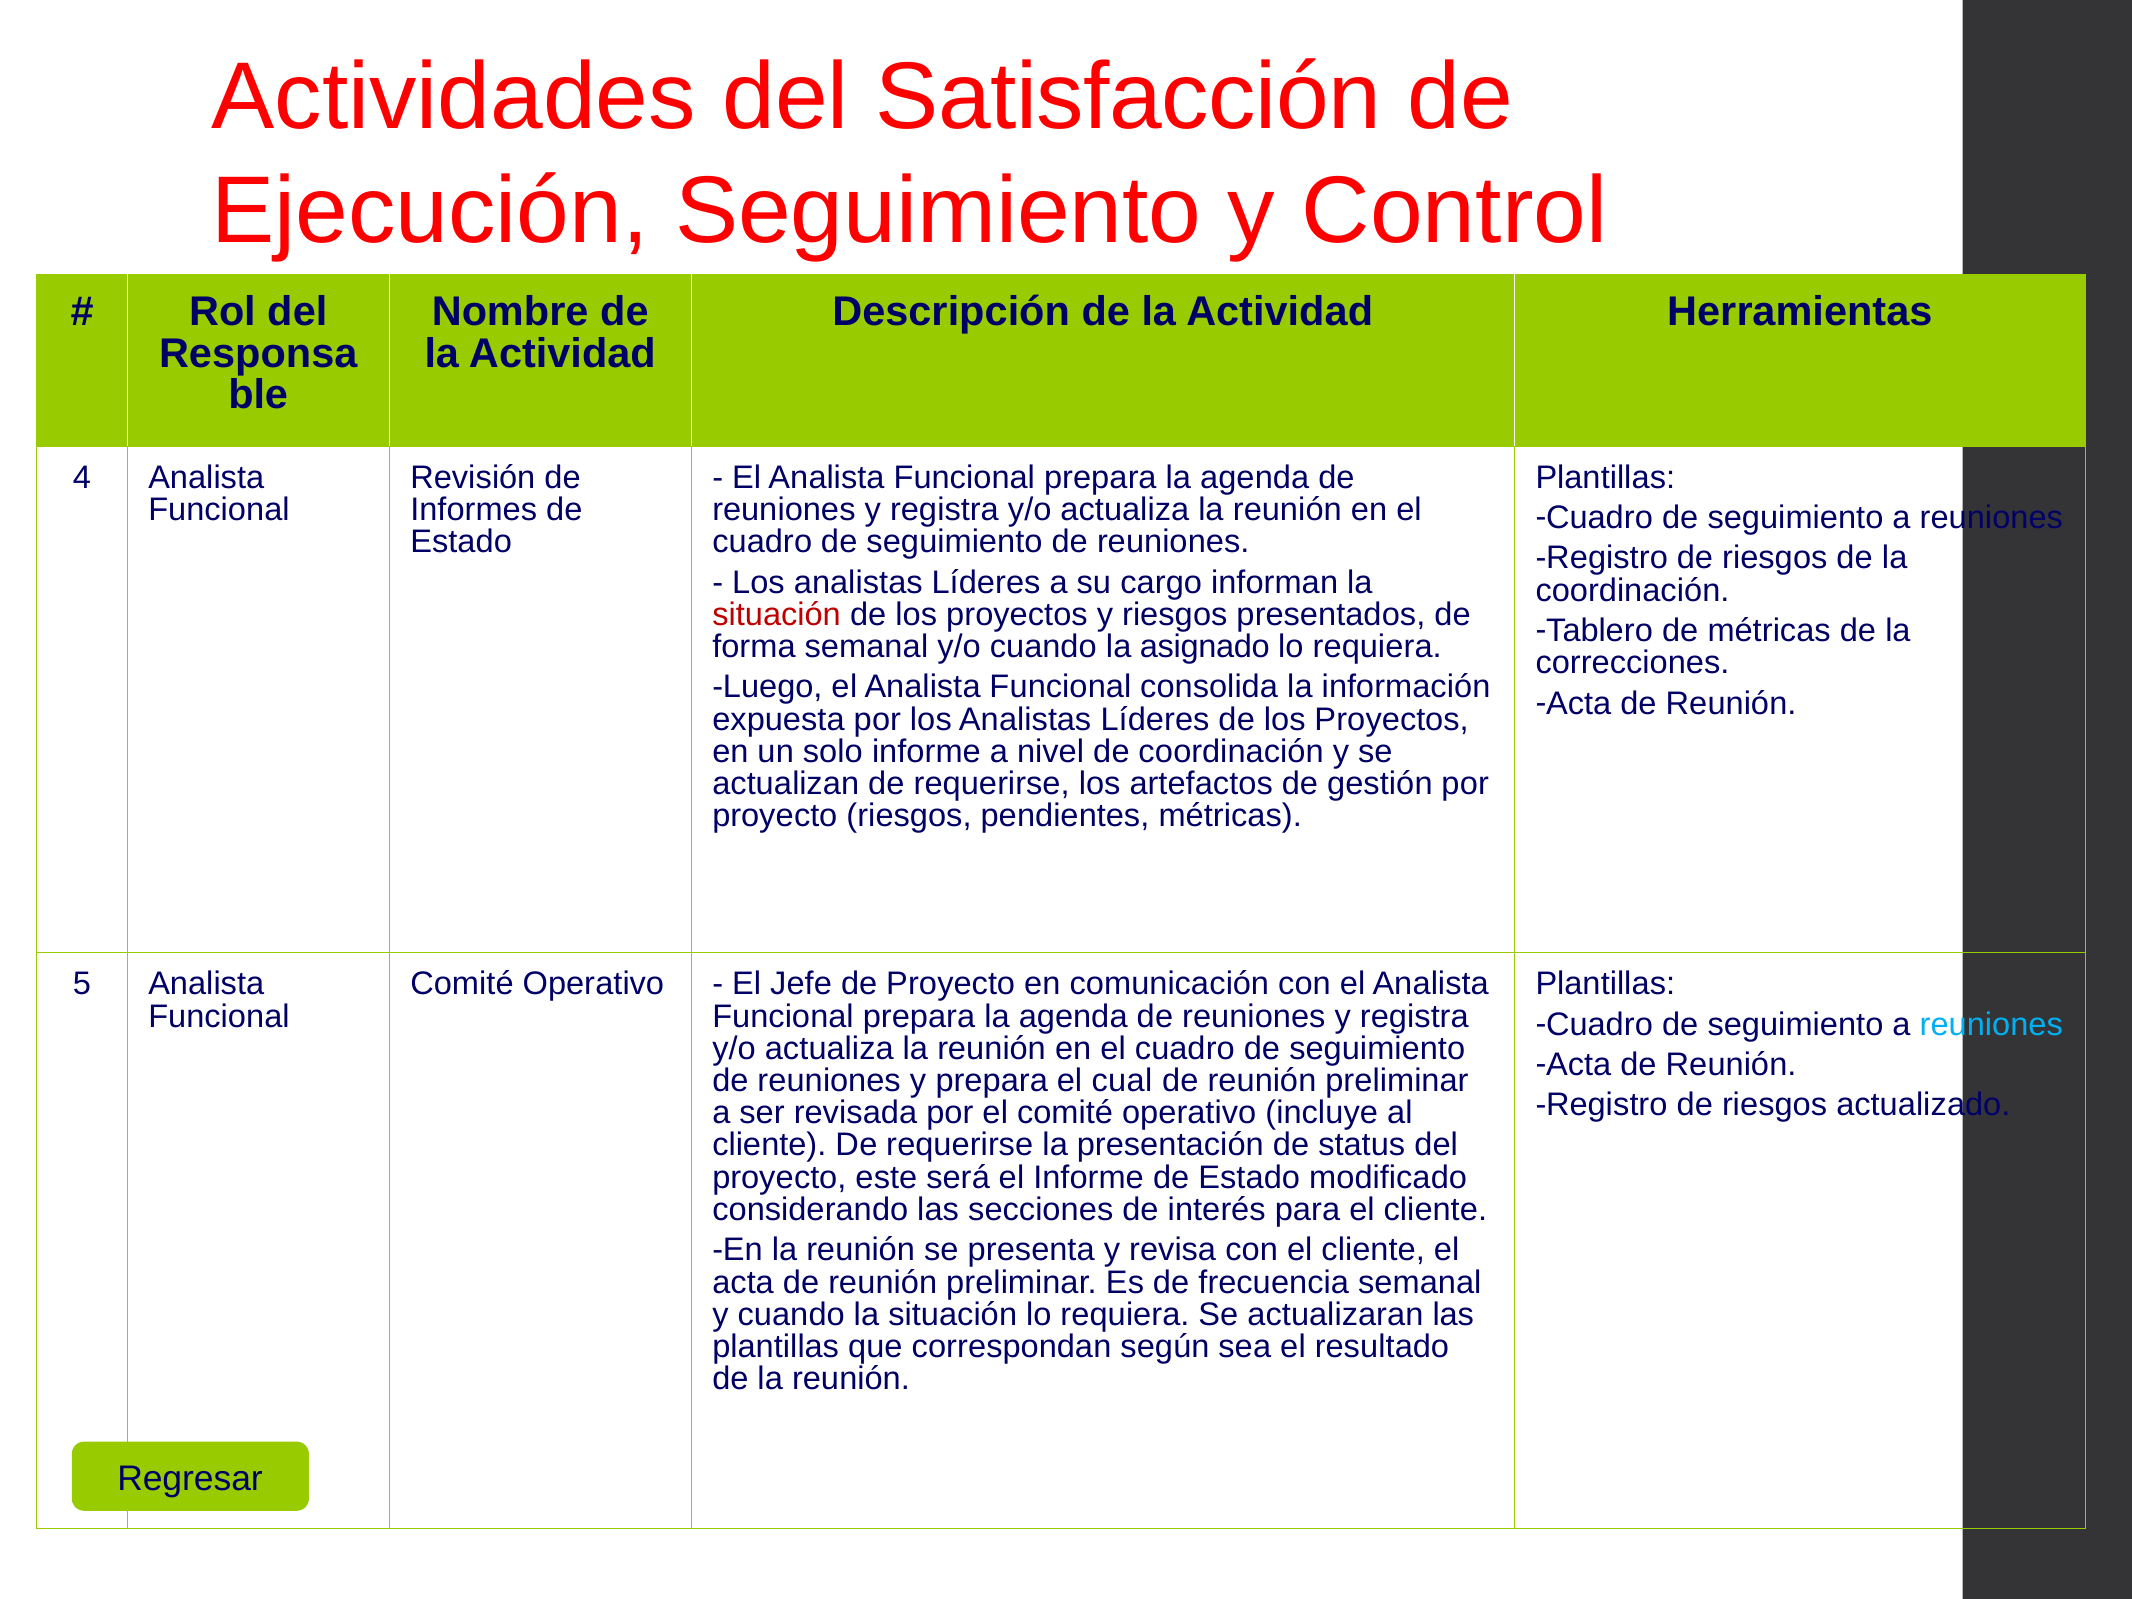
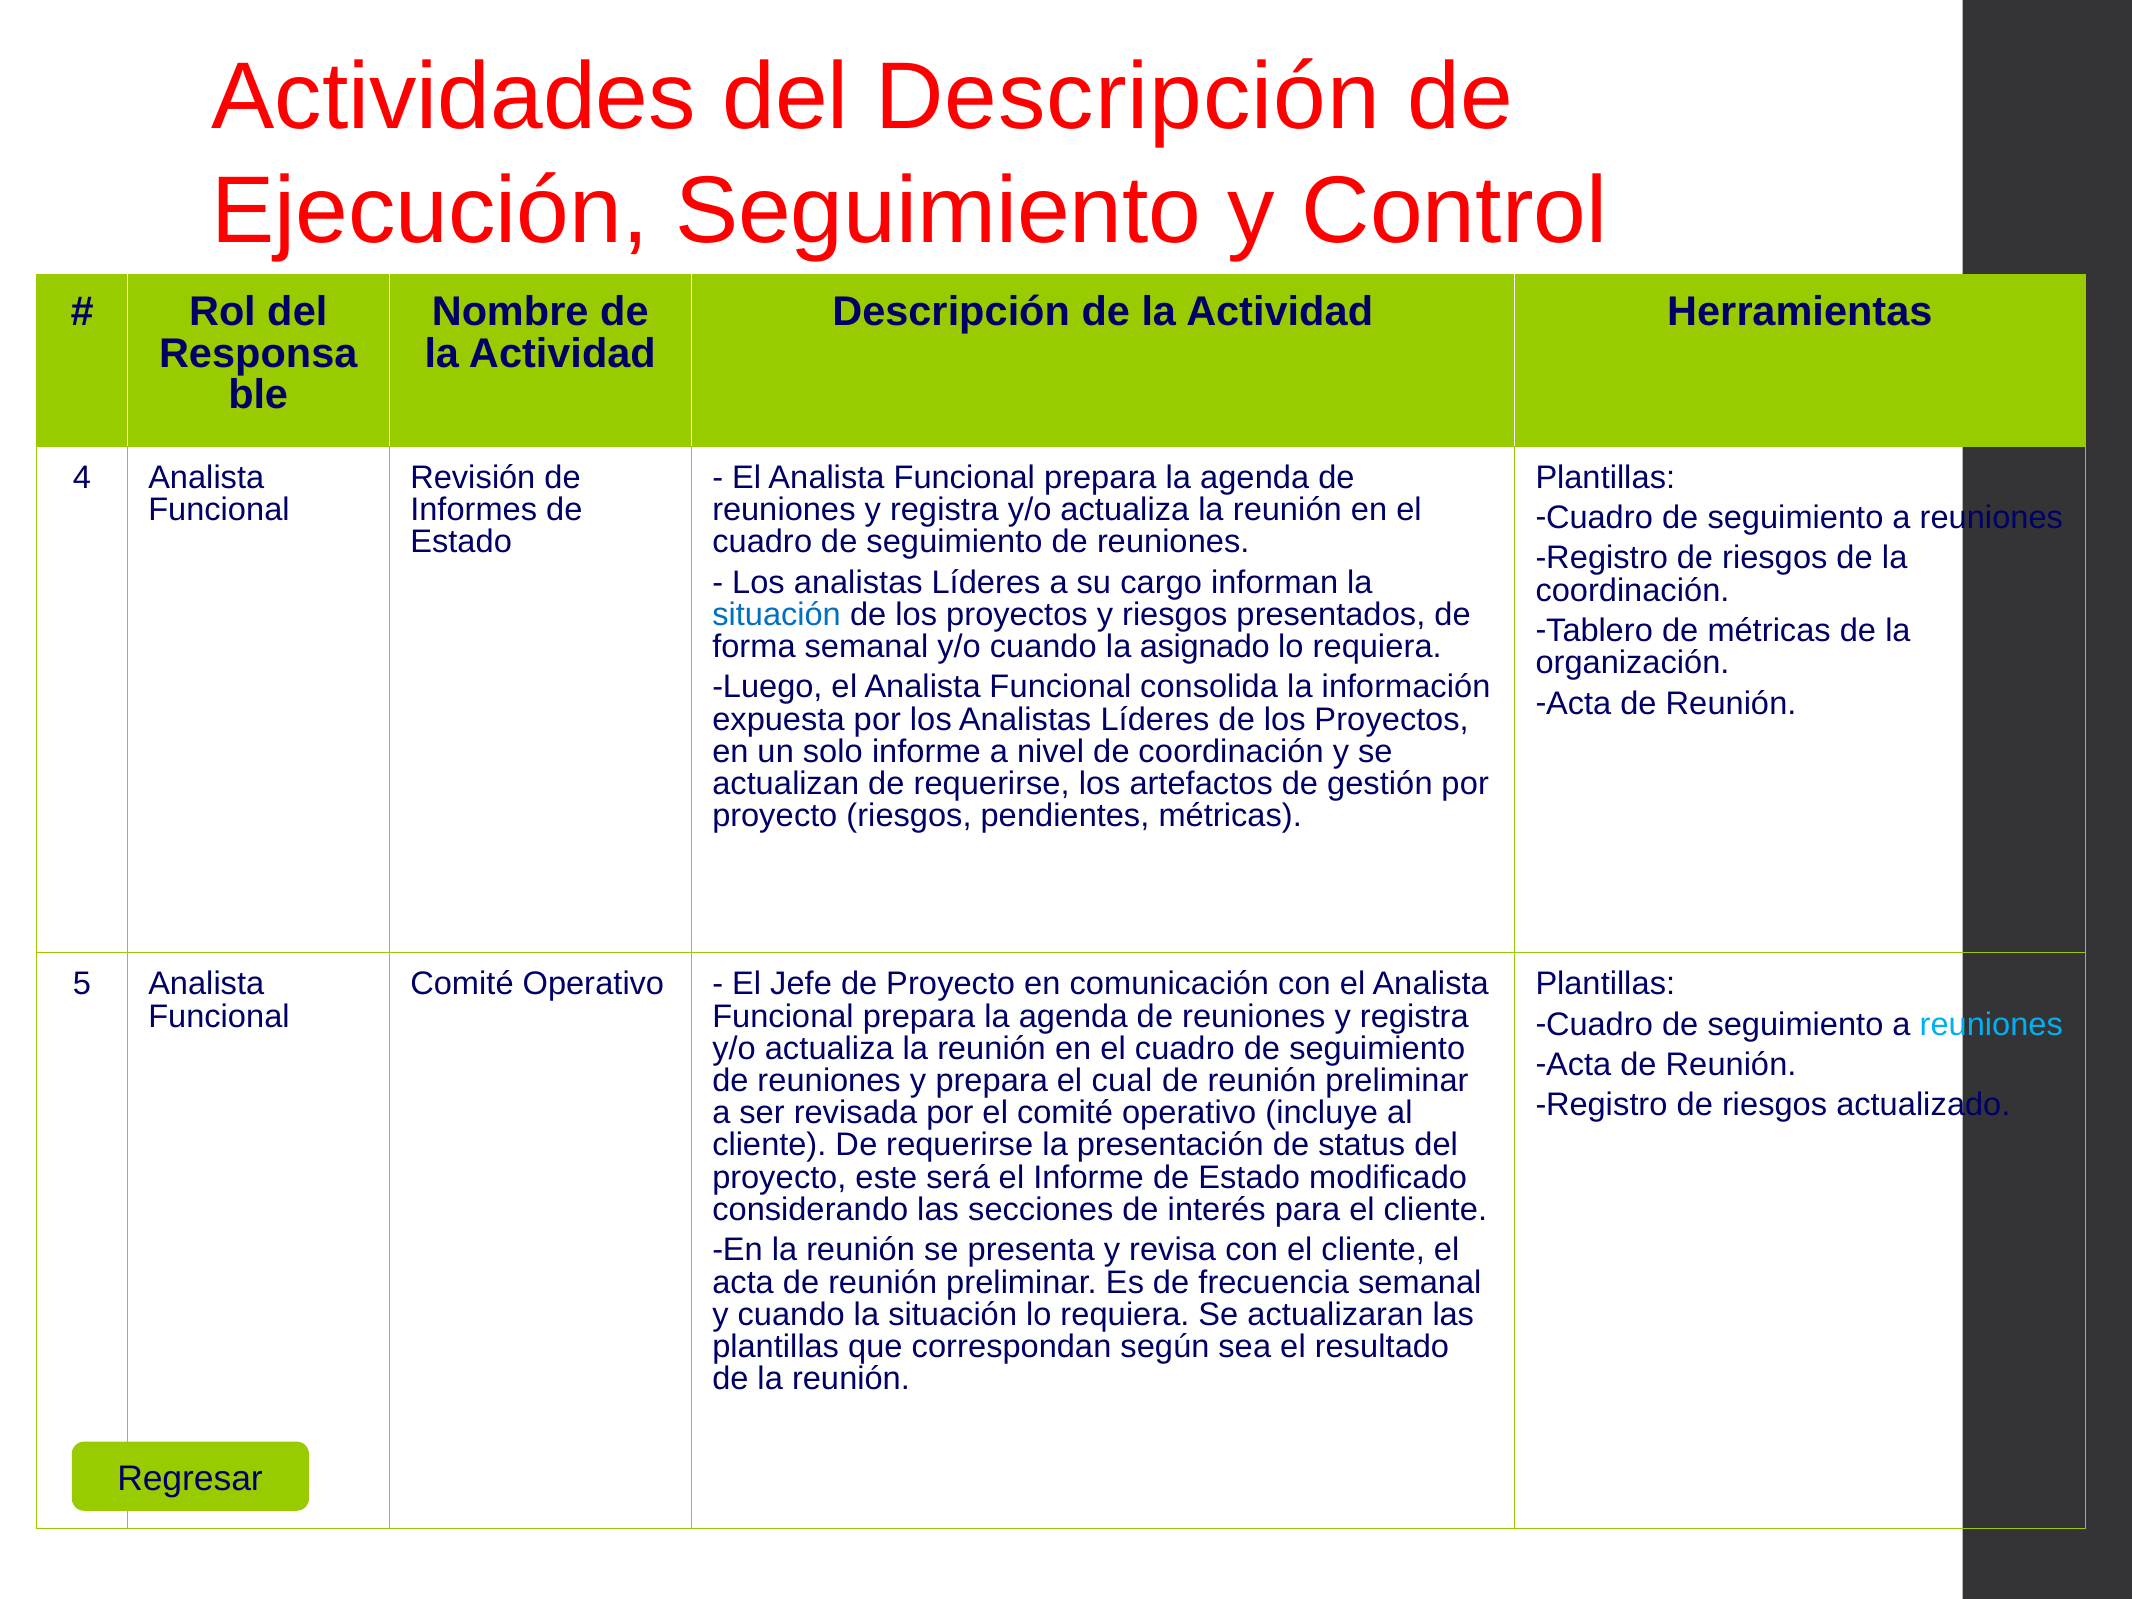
del Satisfacción: Satisfacción -> Descripción (1128, 98)
situación colour: red -> blue (777, 615)
correcciones: correcciones -> organización (1632, 663)
